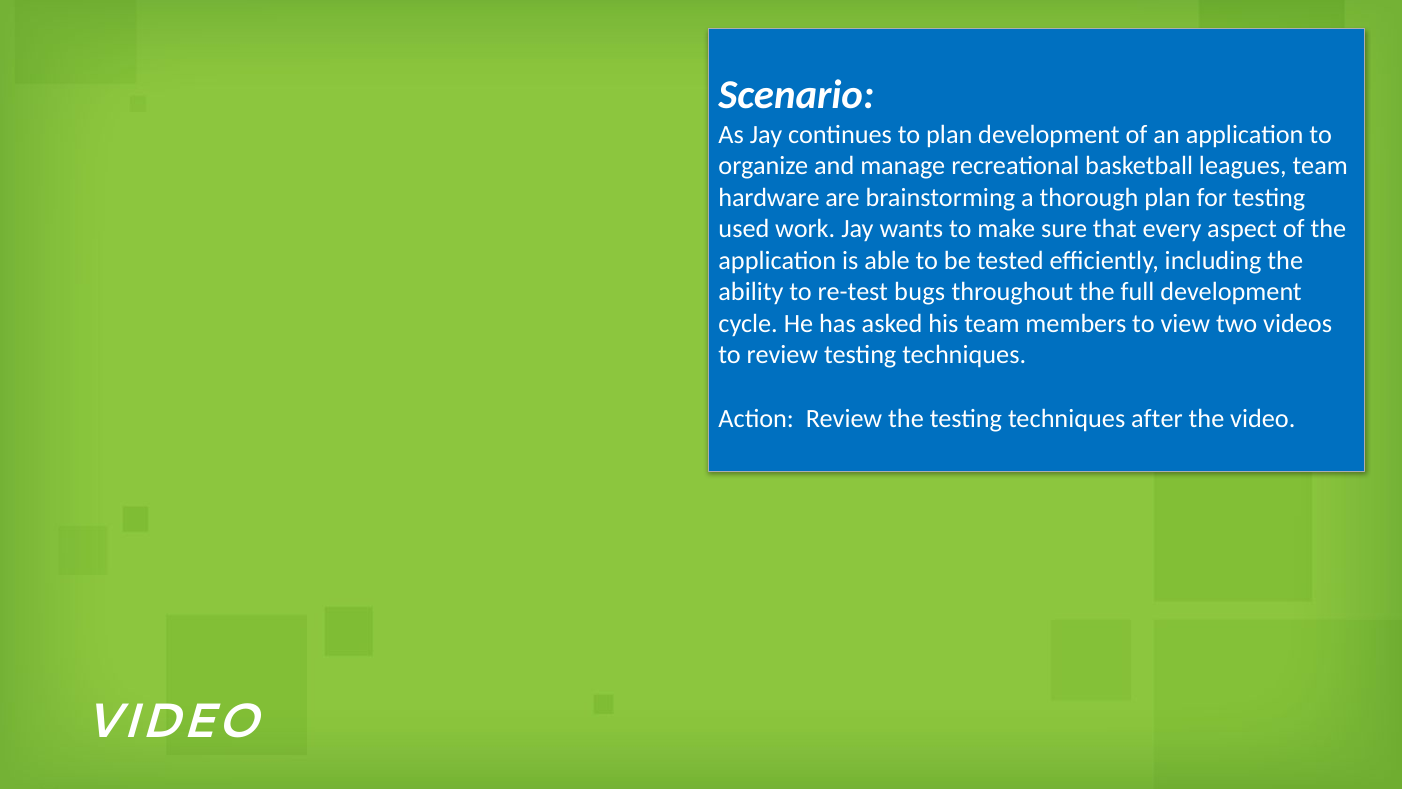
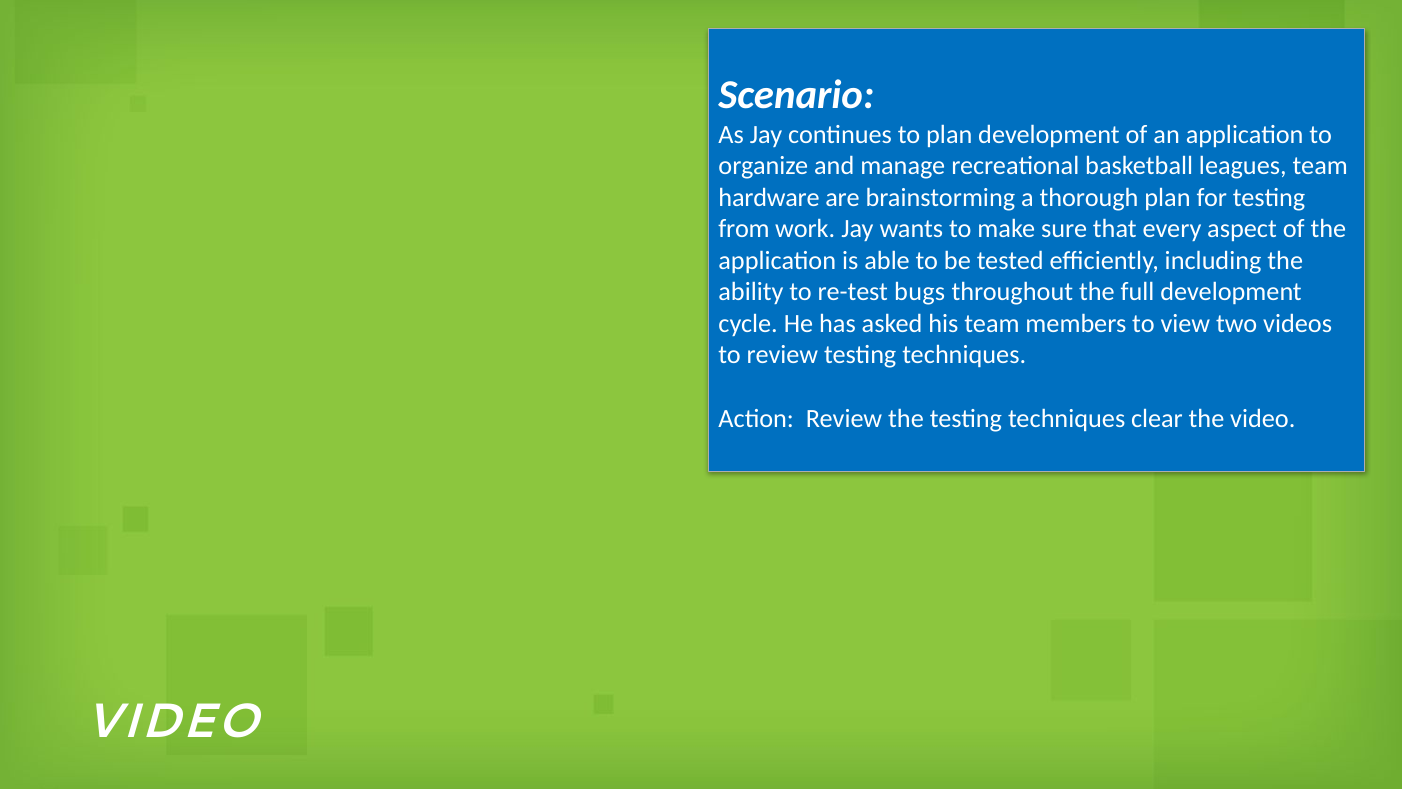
used: used -> from (744, 229)
after: after -> clear (1157, 418)
